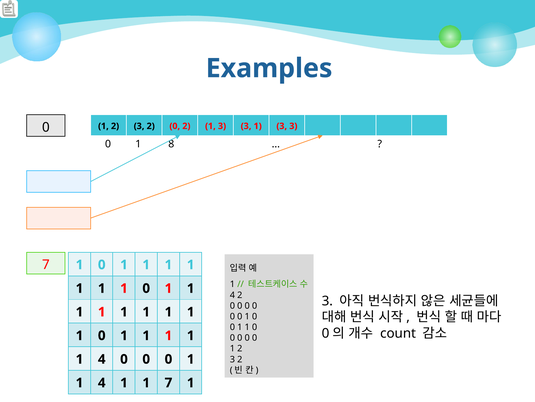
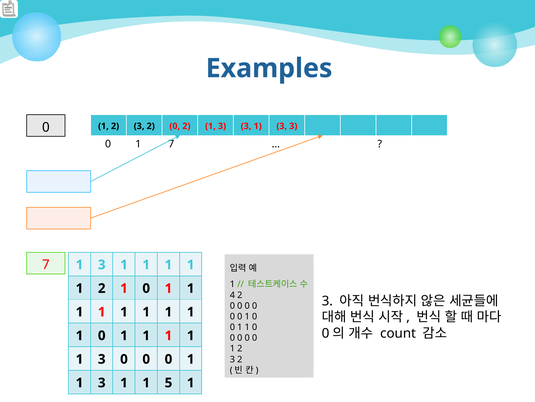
1 8: 8 -> 7 (171, 144)
0: 0 -> 3 (102, 264)
1: 1 -> 2 (102, 288)
4: 4 -> 3 (102, 359)
4: 4 -> 3 (102, 382)
1 7: 7 -> 5 (168, 382)
